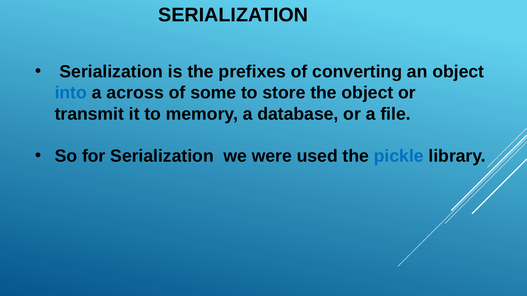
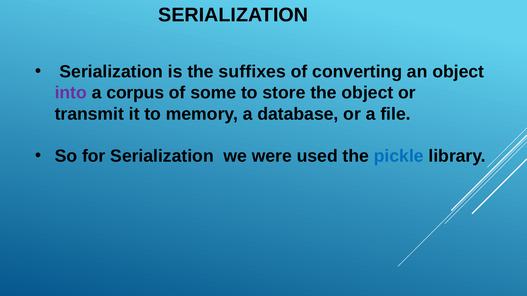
prefixes: prefixes -> suffixes (252, 72)
into colour: blue -> purple (71, 93)
across: across -> corpus (135, 93)
